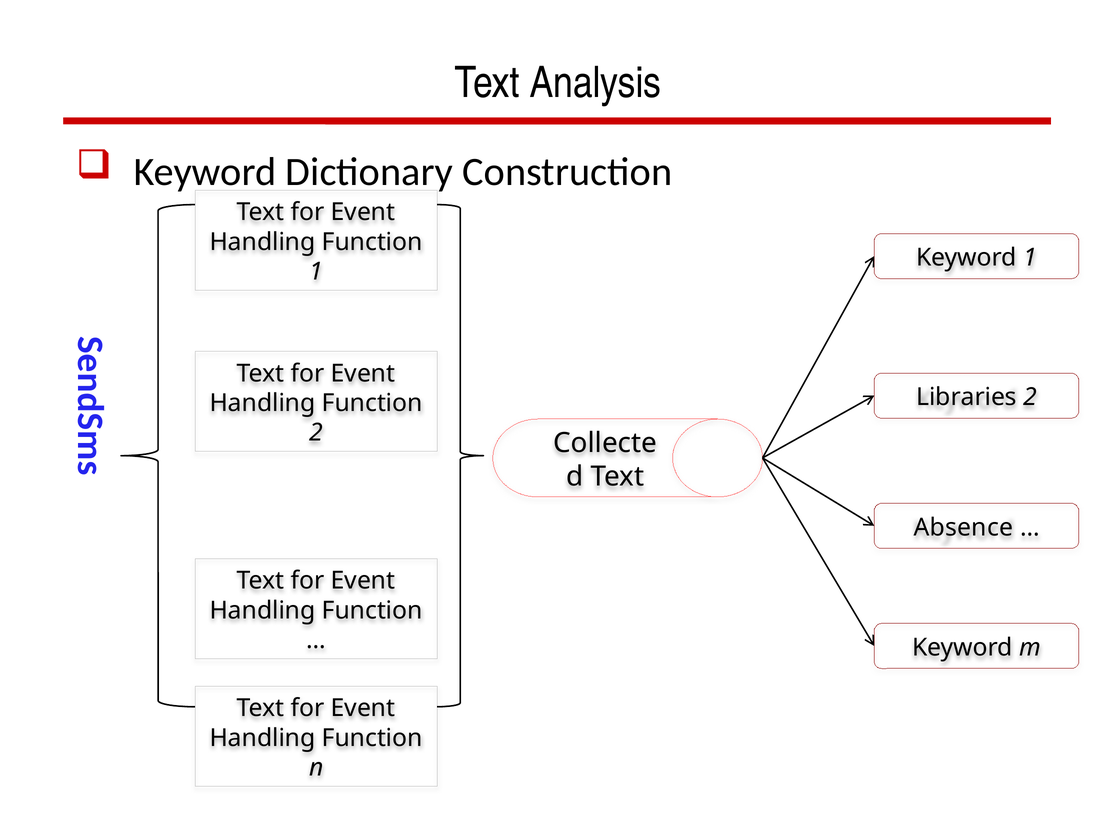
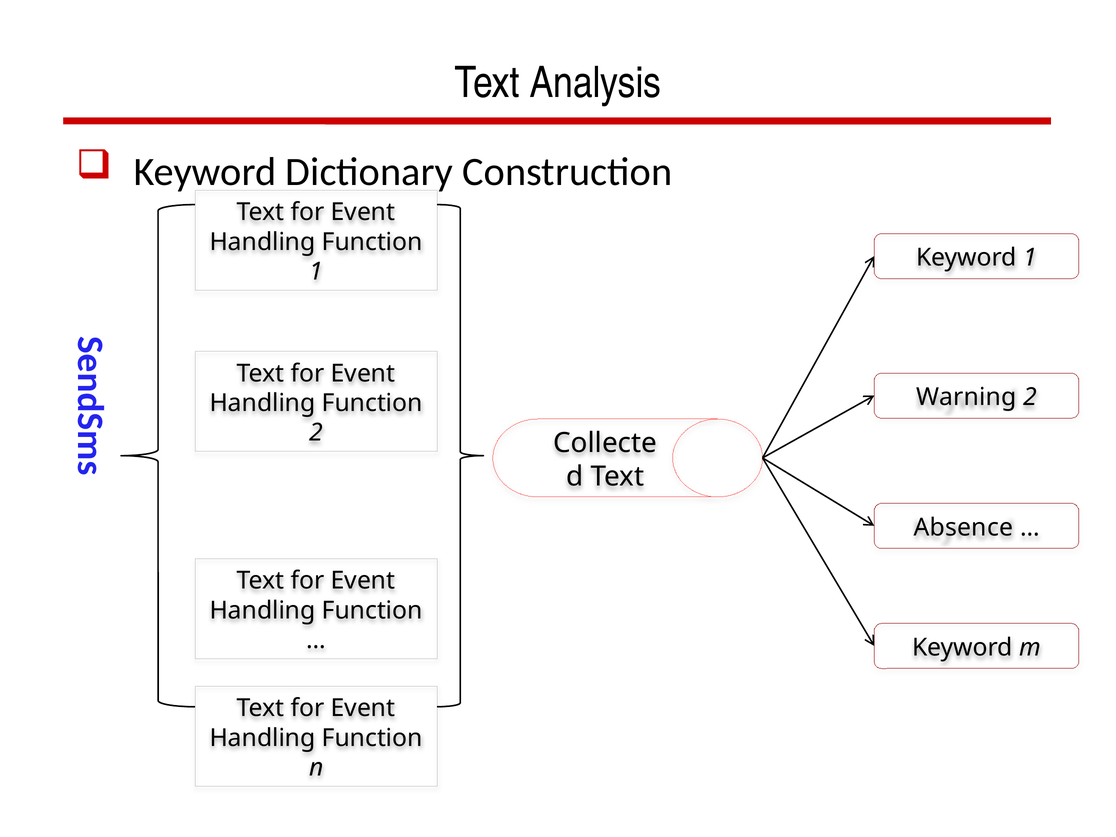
Libraries: Libraries -> Warning (966, 397)
